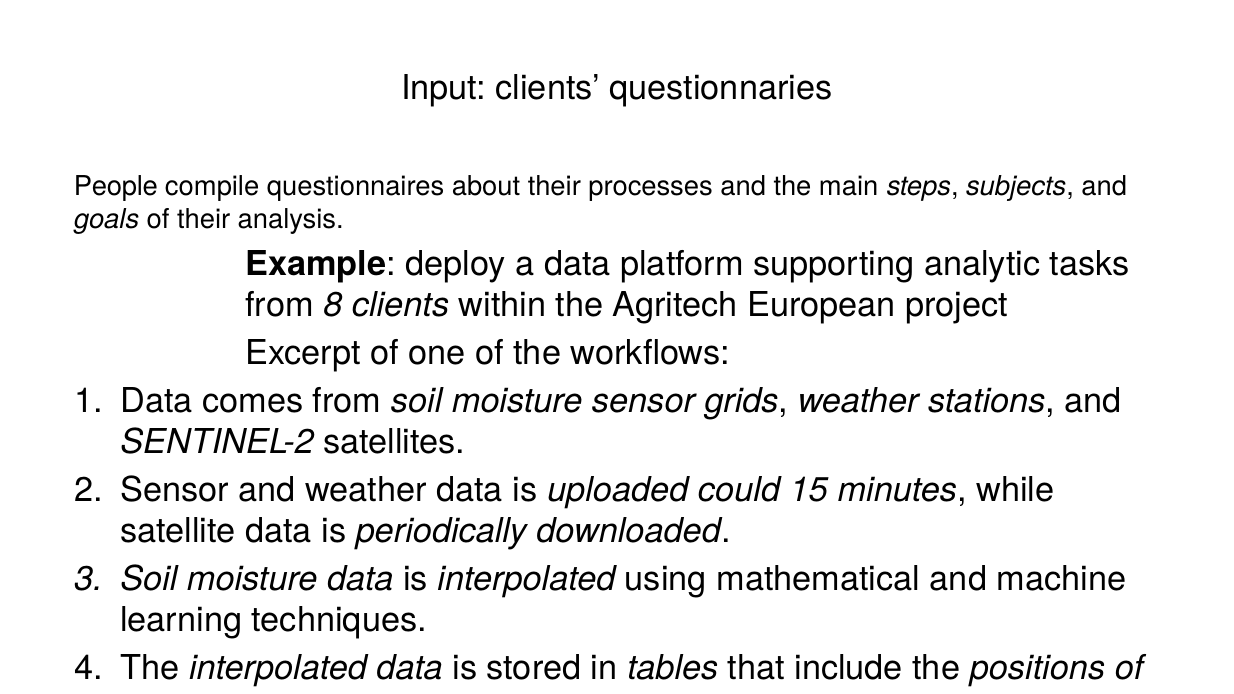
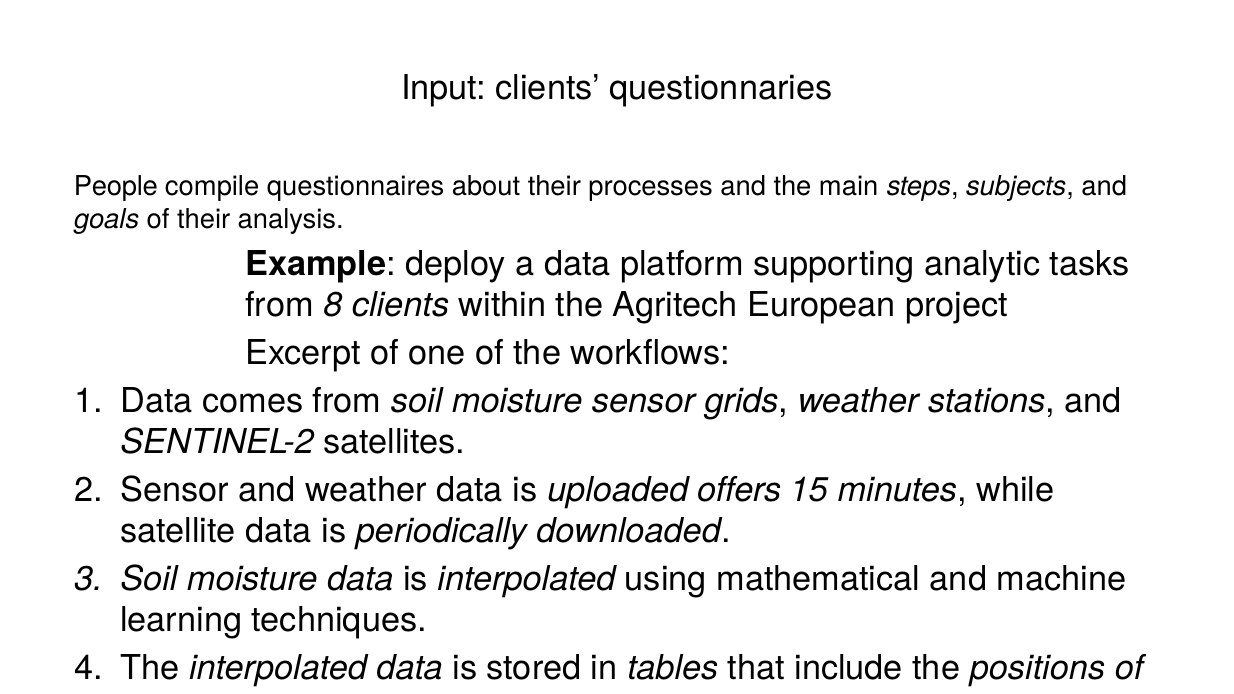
could: could -> offers (739, 490)
